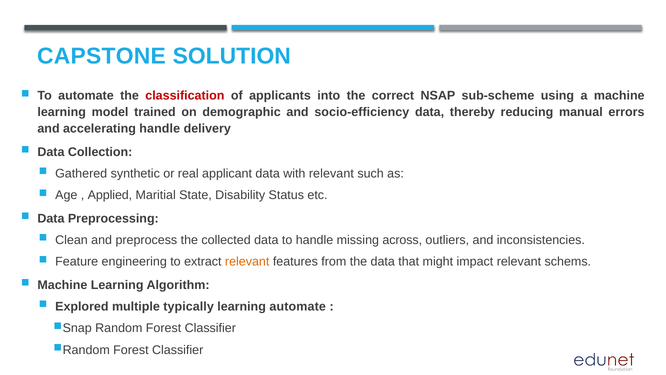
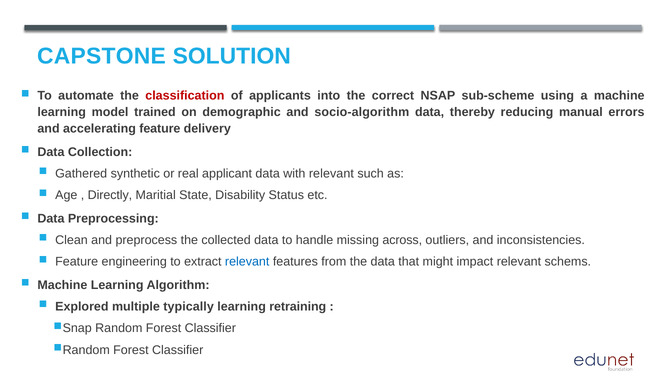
socio-efficiency: socio-efficiency -> socio-algorithm (362, 112)
accelerating handle: handle -> feature (160, 129)
Applied: Applied -> Directly (110, 195)
relevant colour: orange -> blue (247, 261)
learning automate: automate -> retraining (298, 306)
